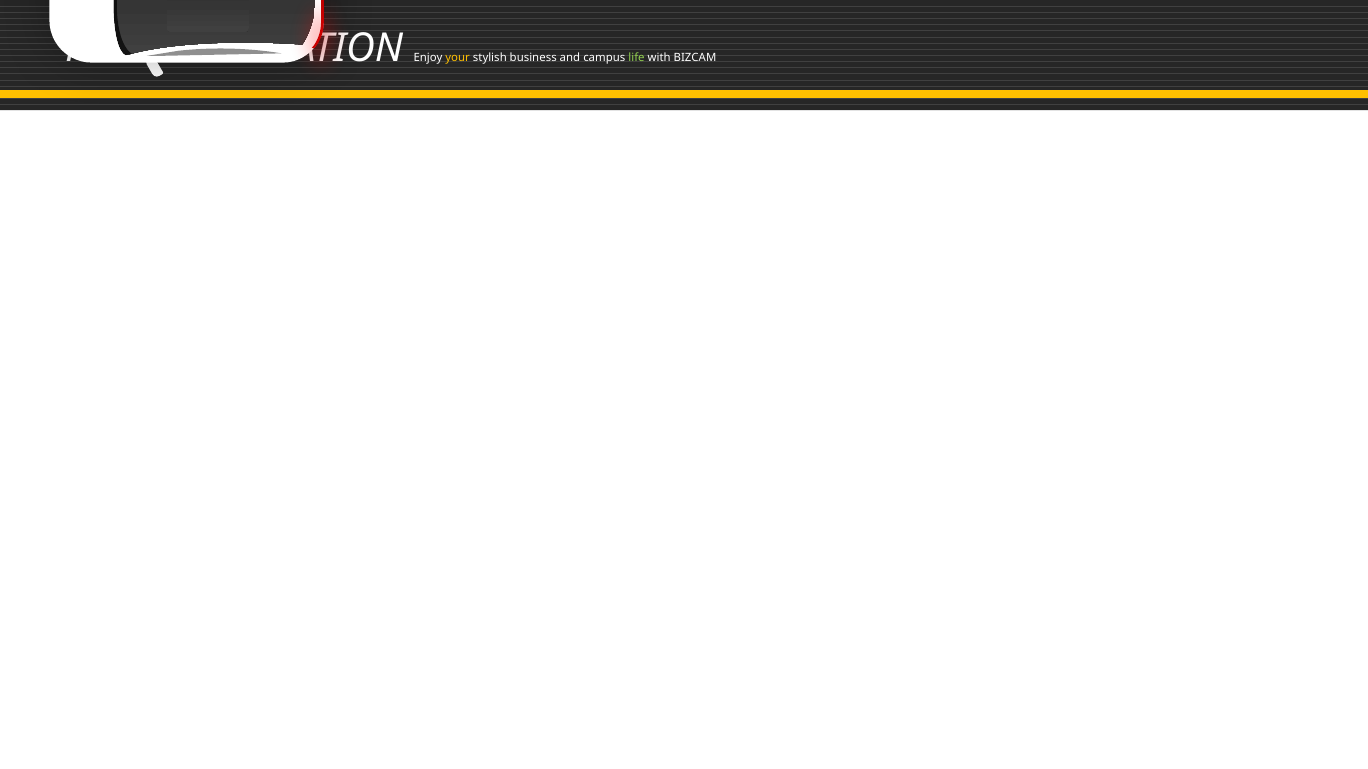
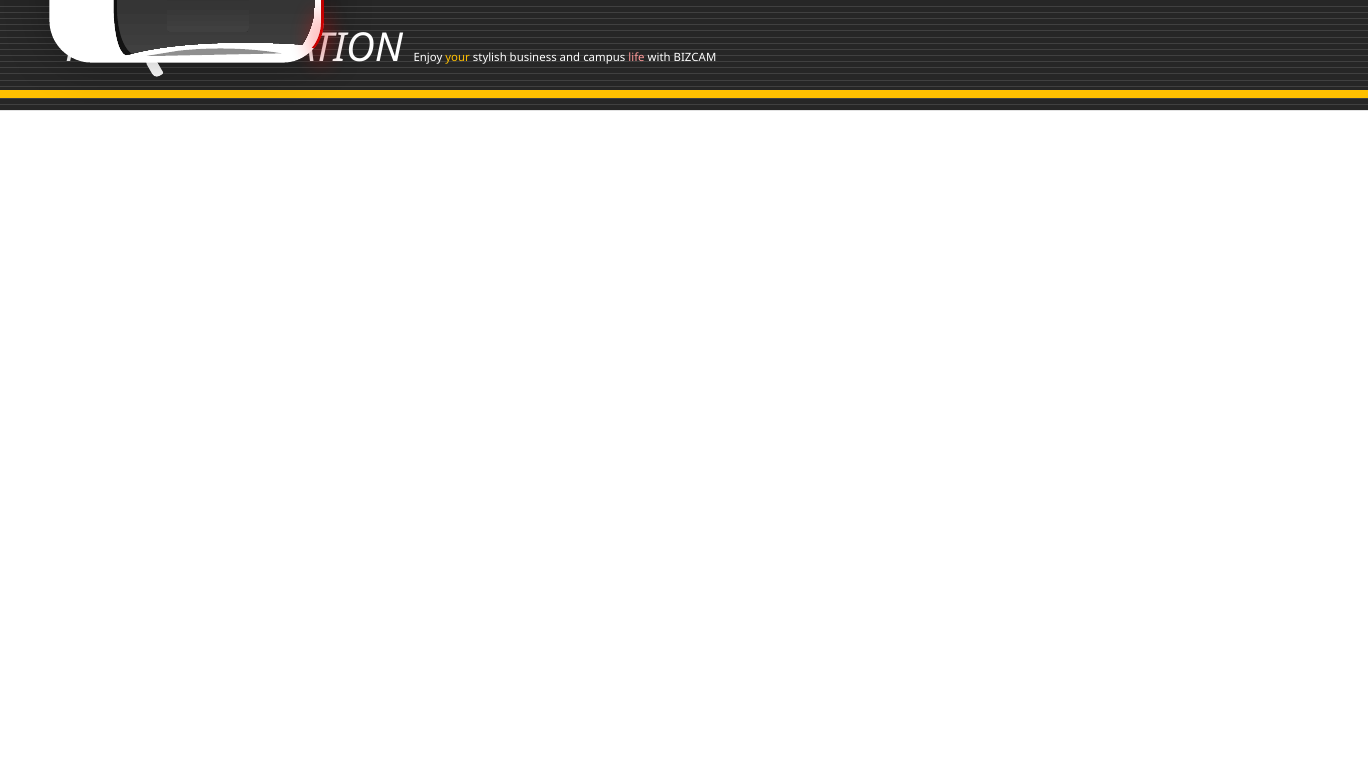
life colour: light green -> pink (636, 58)
